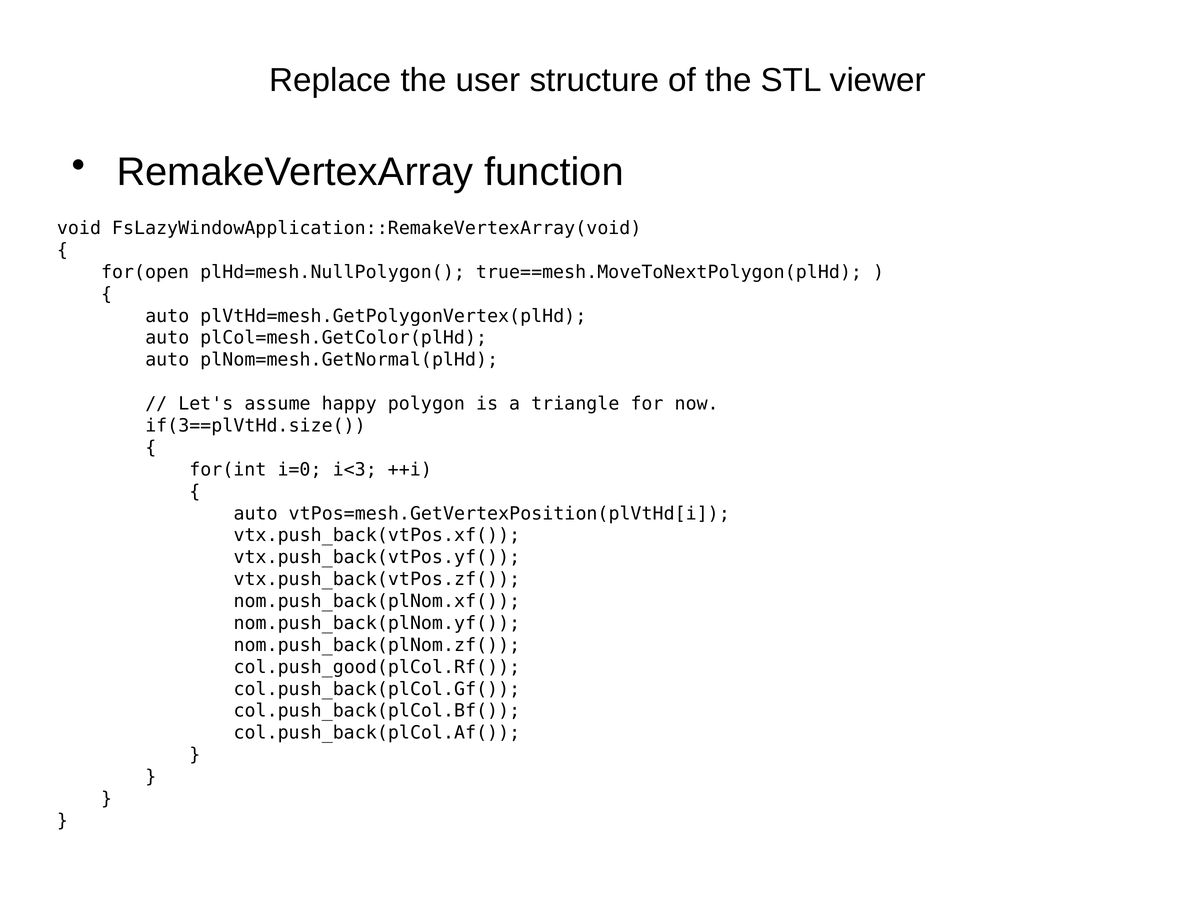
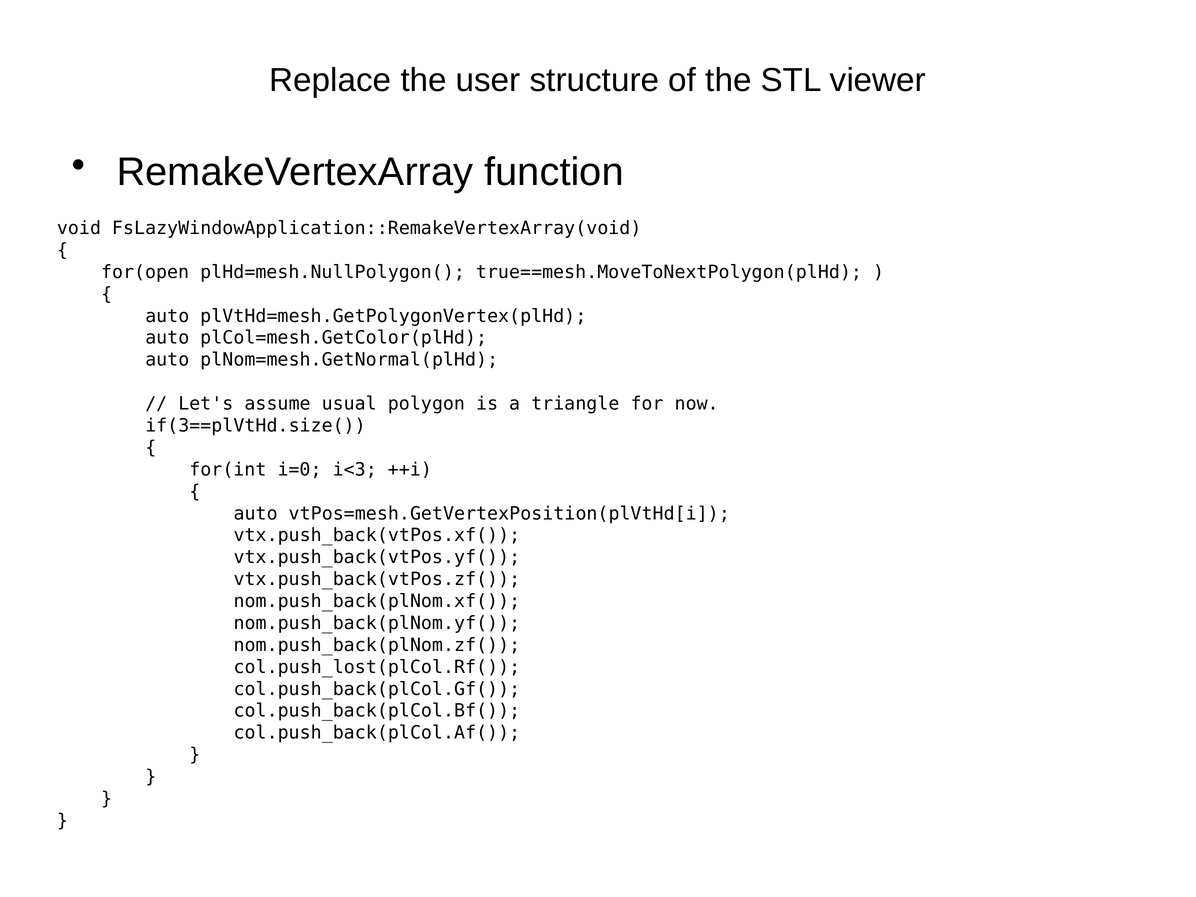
happy: happy -> usual (349, 404)
col.push_good(plCol.Rf(: col.push_good(plCol.Rf( -> col.push_lost(plCol.Rf( (377, 667)
